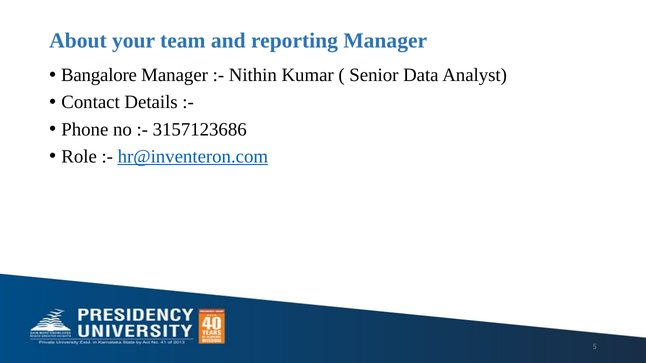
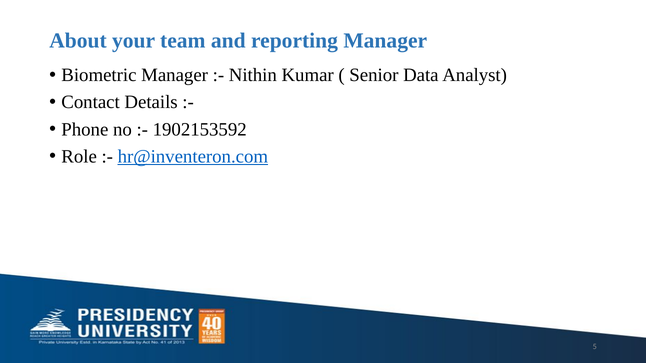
Bangalore: Bangalore -> Biometric (99, 75)
3157123686: 3157123686 -> 1902153592 (200, 129)
